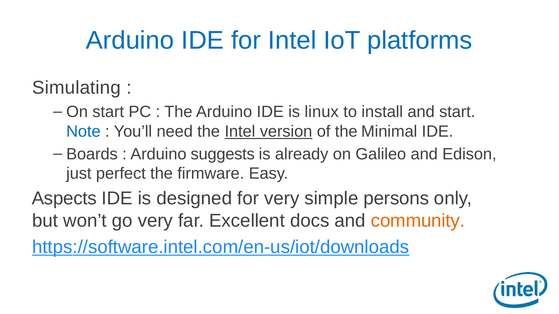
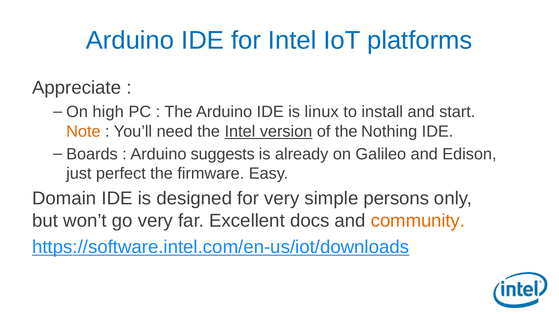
Simulating: Simulating -> Appreciate (77, 88)
On start: start -> high (108, 112)
Note colour: blue -> orange (83, 132)
Minimal: Minimal -> Nothing (389, 132)
Aspects: Aspects -> Domain (64, 199)
